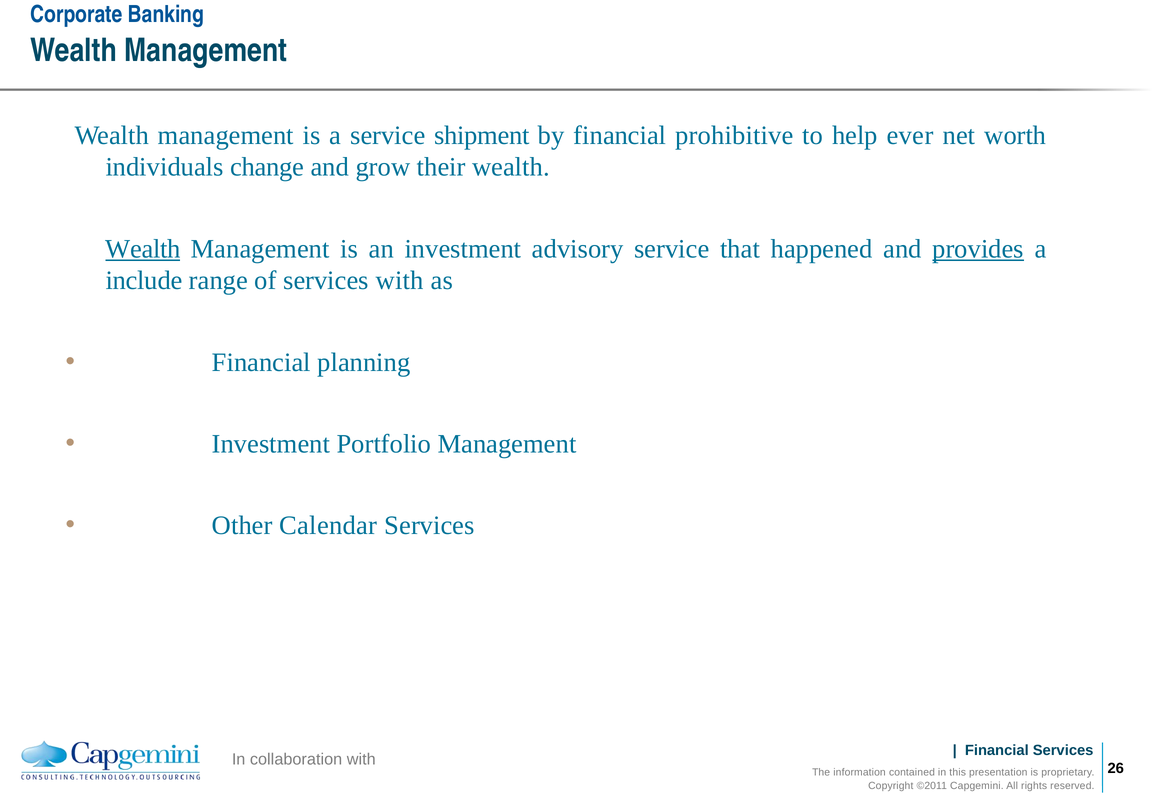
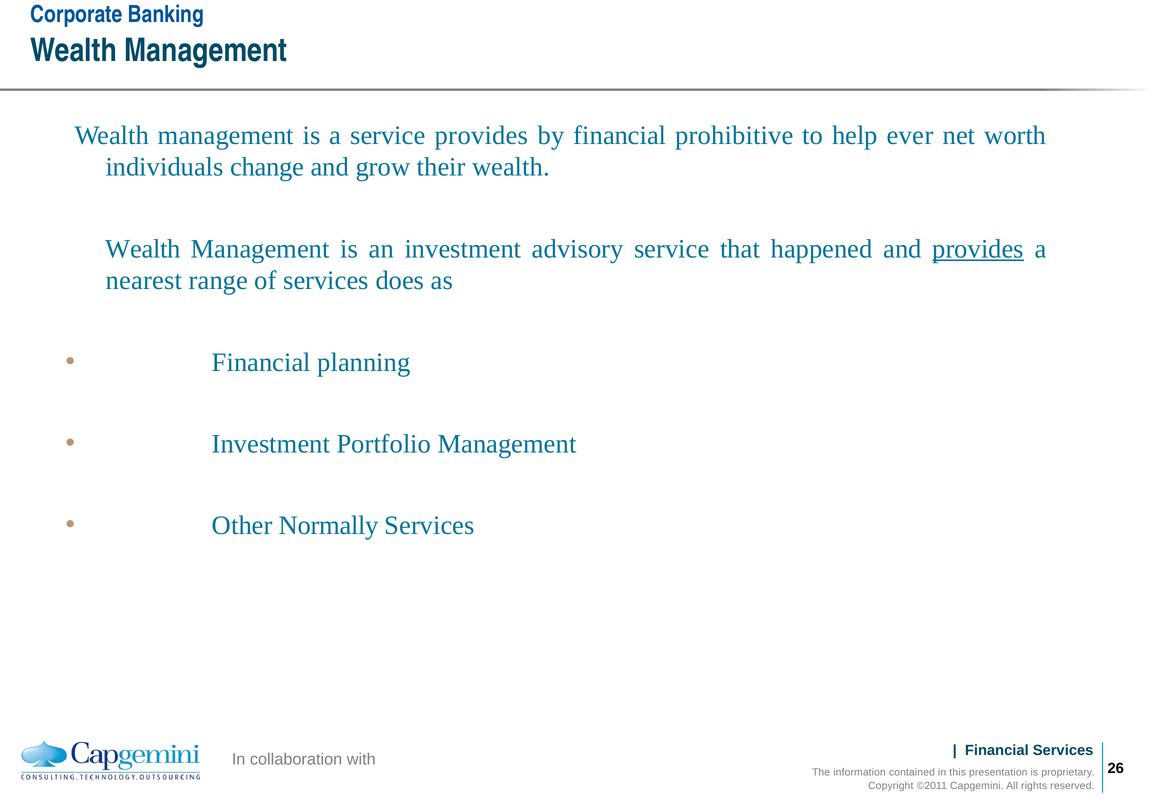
service shipment: shipment -> provides (482, 135)
Wealth underline: present -> none (143, 249)
include: include -> nearest (144, 281)
services with: with -> does (400, 281)
Calendar: Calendar -> Normally (329, 526)
